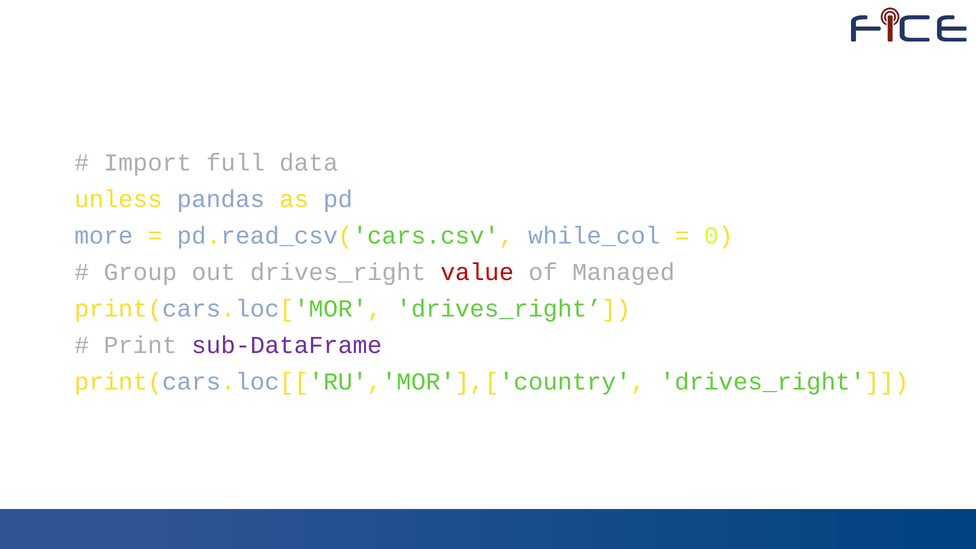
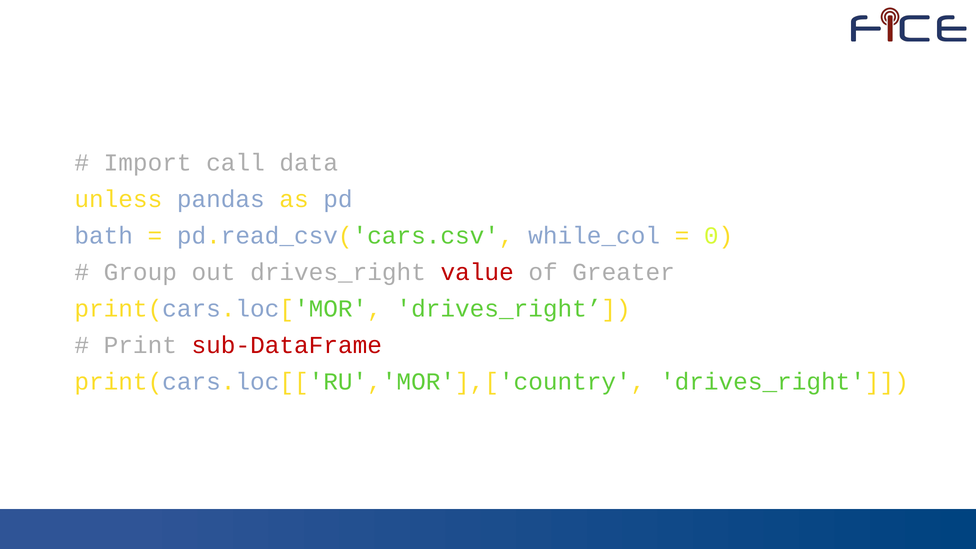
full: full -> call (236, 163)
more: more -> bath (104, 236)
Managed: Managed -> Greater (624, 272)
sub-DataFrame colour: purple -> red (287, 345)
